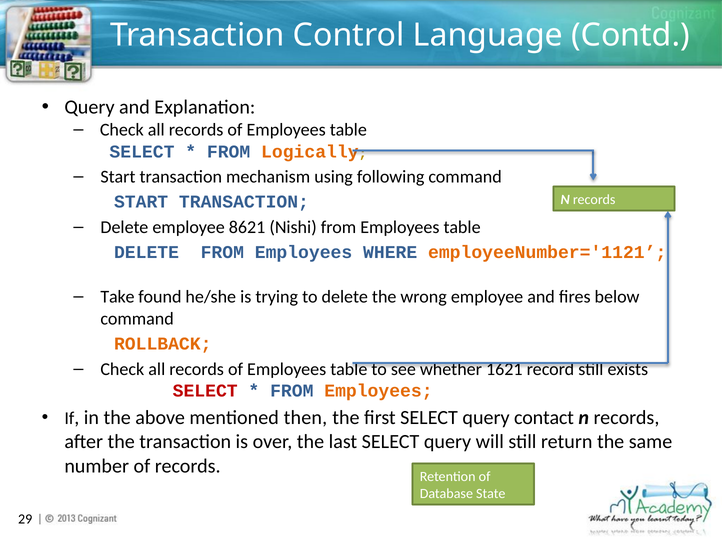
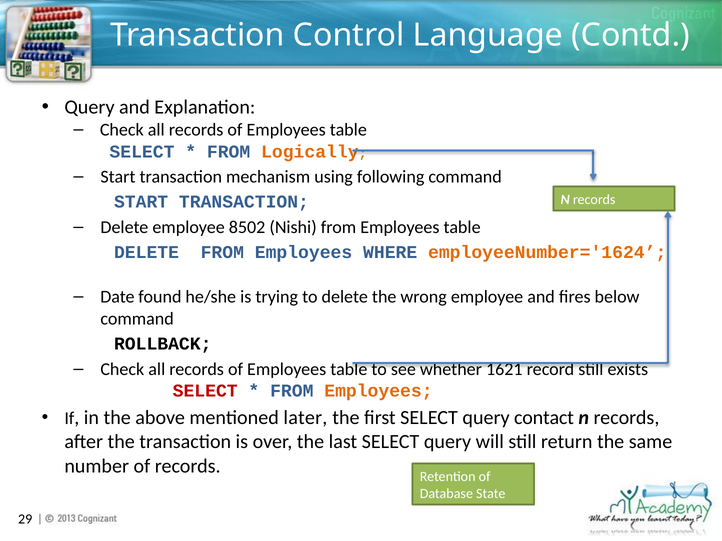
8621: 8621 -> 8502 (247, 227)
employeeNumber='1121: employeeNumber='1121 -> employeeNumber='1624 (547, 253)
Take: Take -> Date (117, 297)
ROLLBACK colour: orange -> black (163, 344)
then: then -> later (305, 418)
